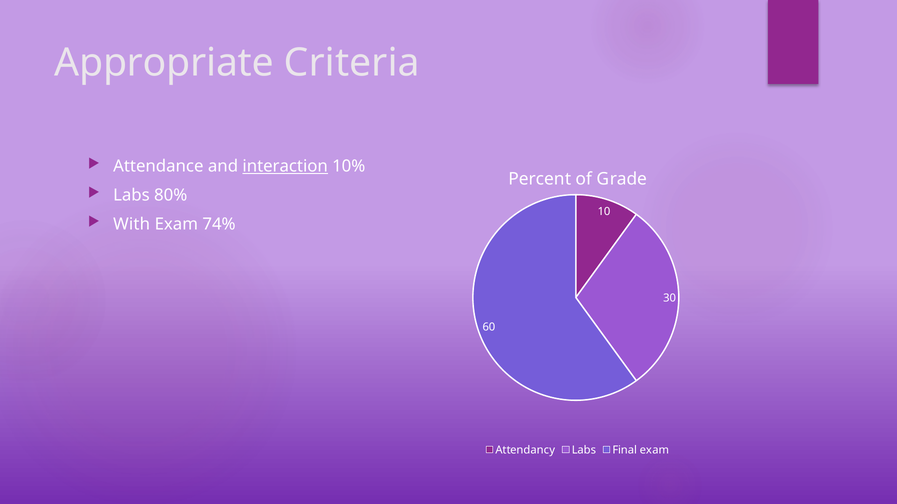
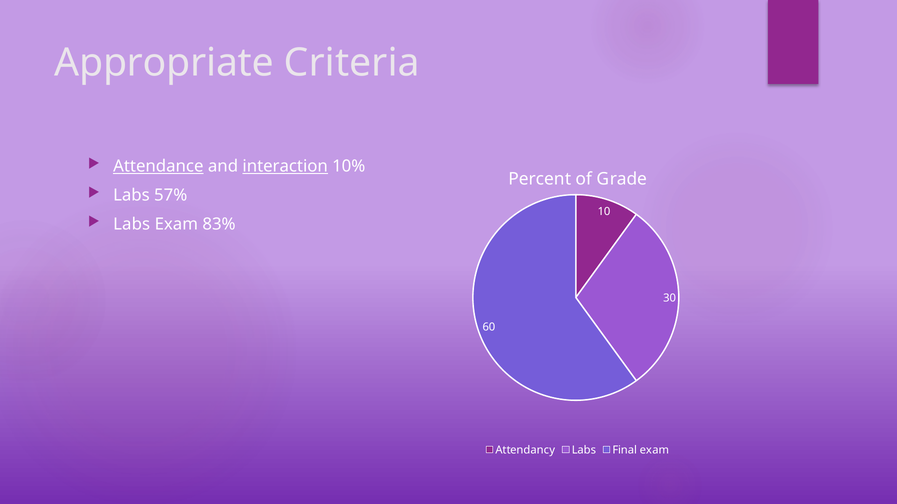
Attendance underline: none -> present (158, 166)
80%: 80% -> 57% (171, 195)
With: With -> Labs (132, 225)
74%: 74% -> 83% (219, 225)
